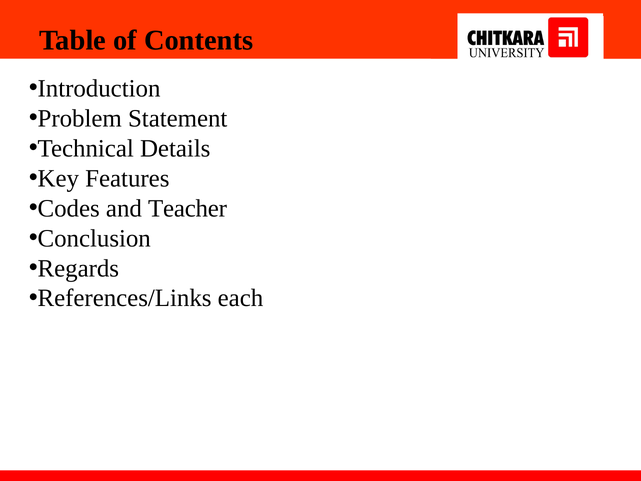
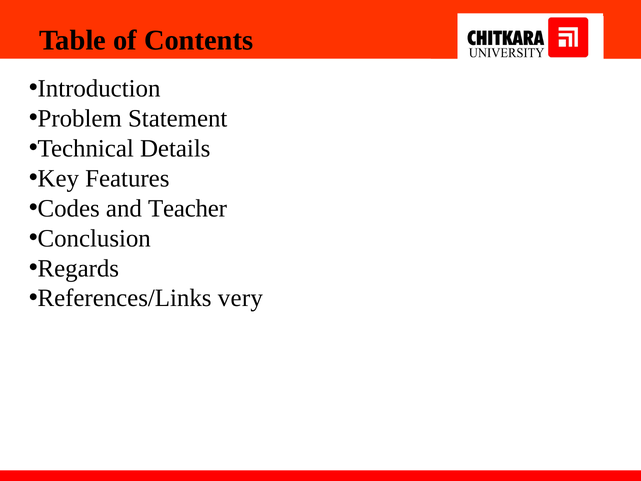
each: each -> very (240, 298)
